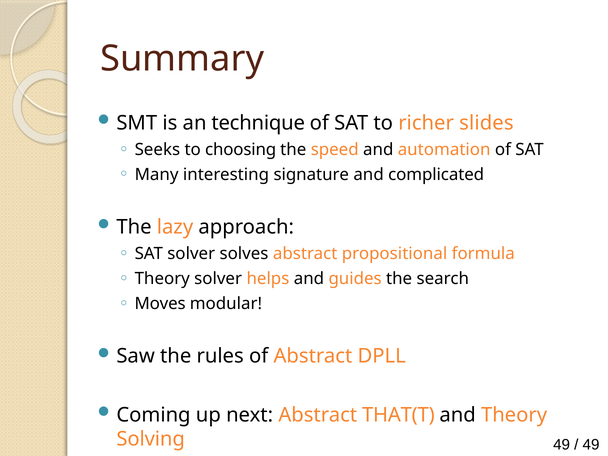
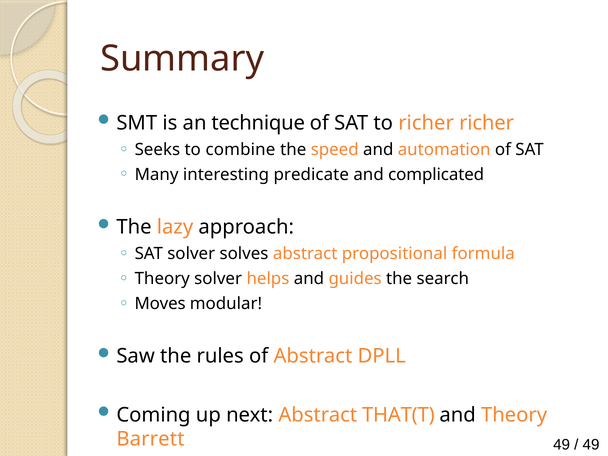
richer slides: slides -> richer (487, 123)
choosing: choosing -> combine (240, 150)
signature: signature -> predicate (311, 175)
Solving: Solving -> Barrett (150, 439)
